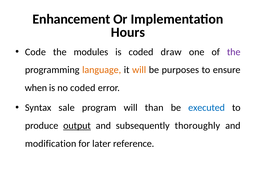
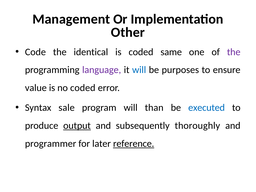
Enhancement: Enhancement -> Management (71, 19)
Hours: Hours -> Other (128, 32)
modules: modules -> identical (91, 52)
draw: draw -> same (171, 52)
language colour: orange -> purple (102, 70)
will colour: orange -> blue (139, 70)
when: when -> value (36, 88)
modification: modification -> programmer (51, 144)
reference underline: none -> present (134, 144)
